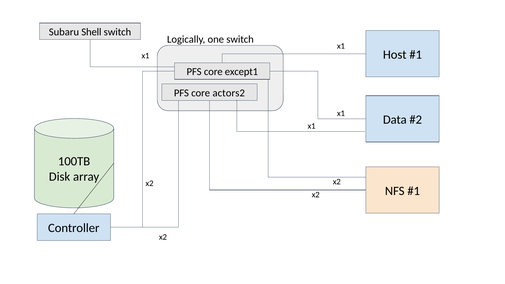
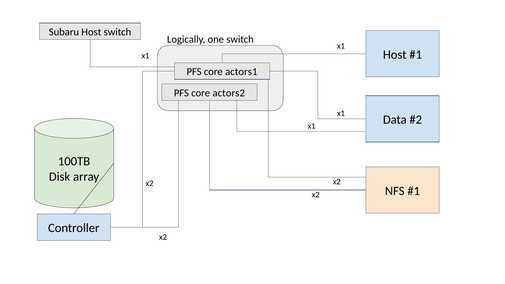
Subaru Shell: Shell -> Host (91, 32)
except1: except1 -> actors1 (241, 72)
